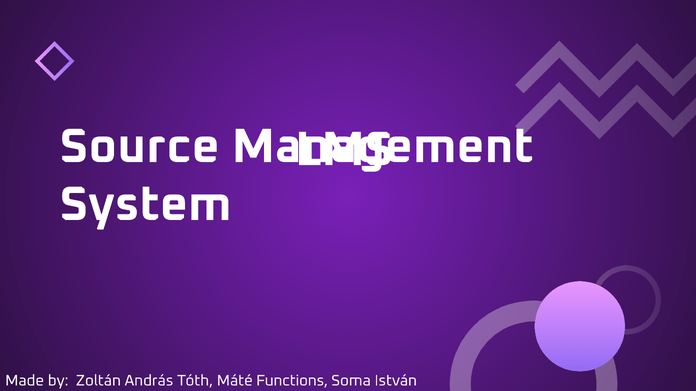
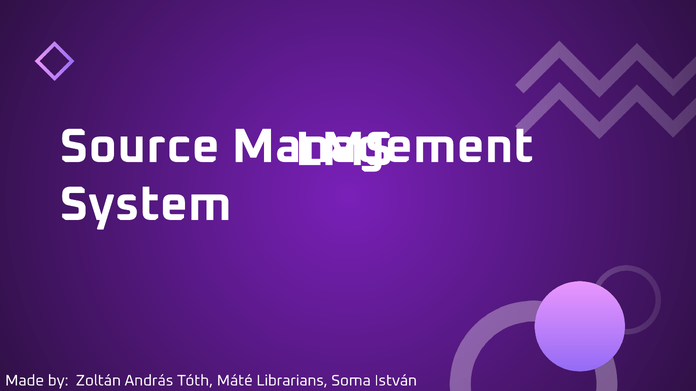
Functions: Functions -> Librarians (292, 381)
